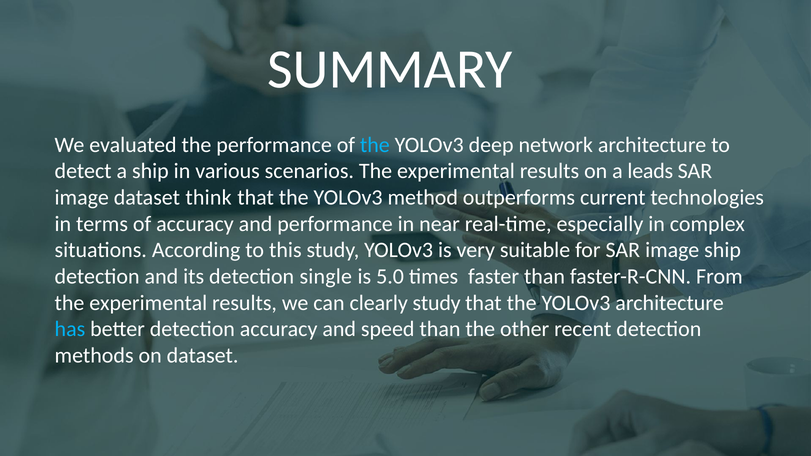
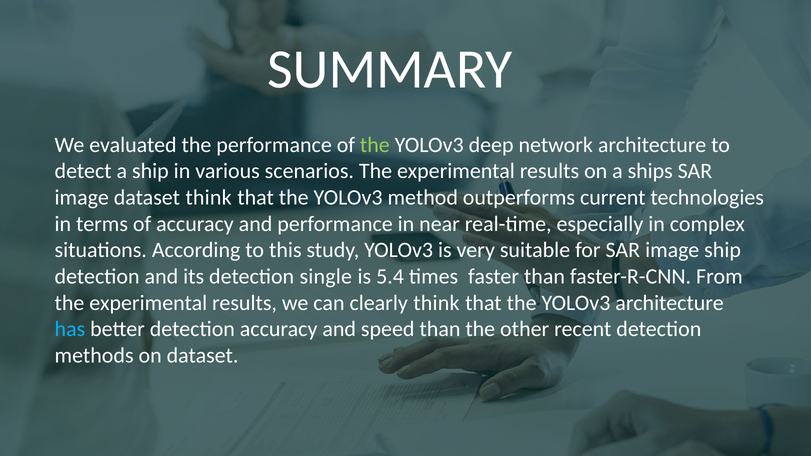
the colour: light blue -> light green (375, 145)
leads: leads -> ships (650, 171)
5.0: 5.0 -> 5.4 (390, 277)
clearly study: study -> think (436, 303)
